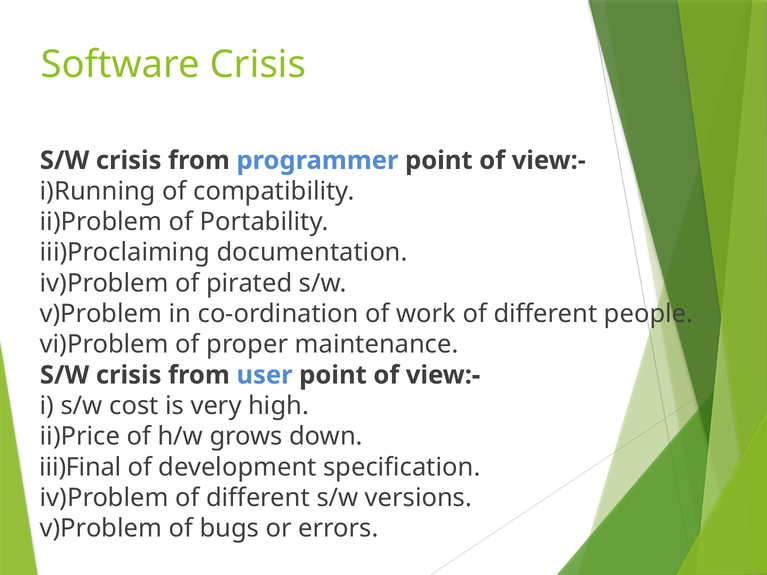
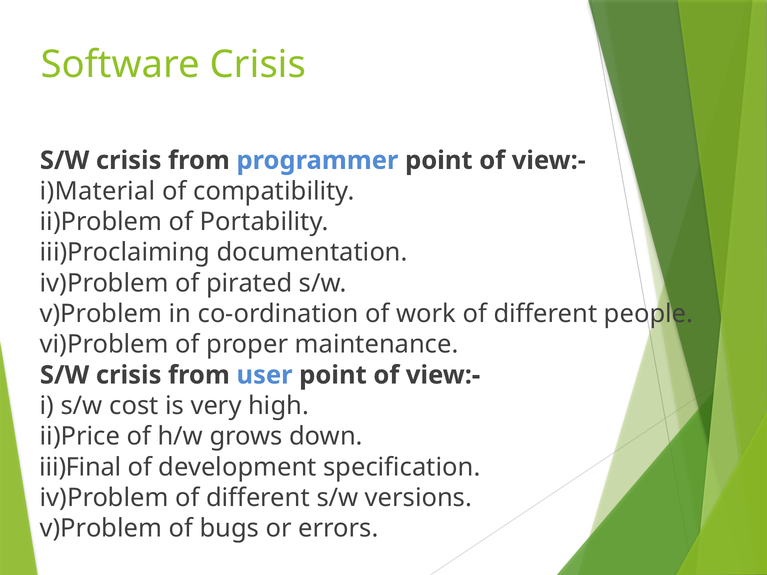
i)Running: i)Running -> i)Material (98, 191)
